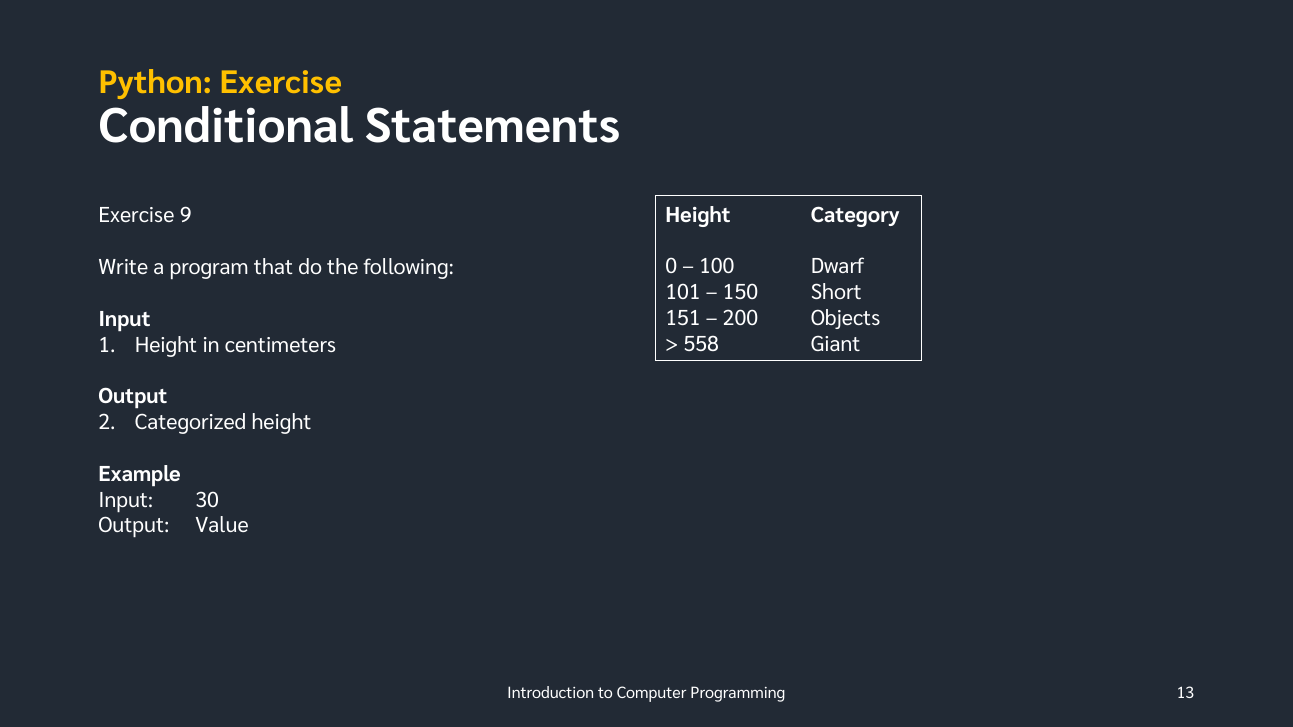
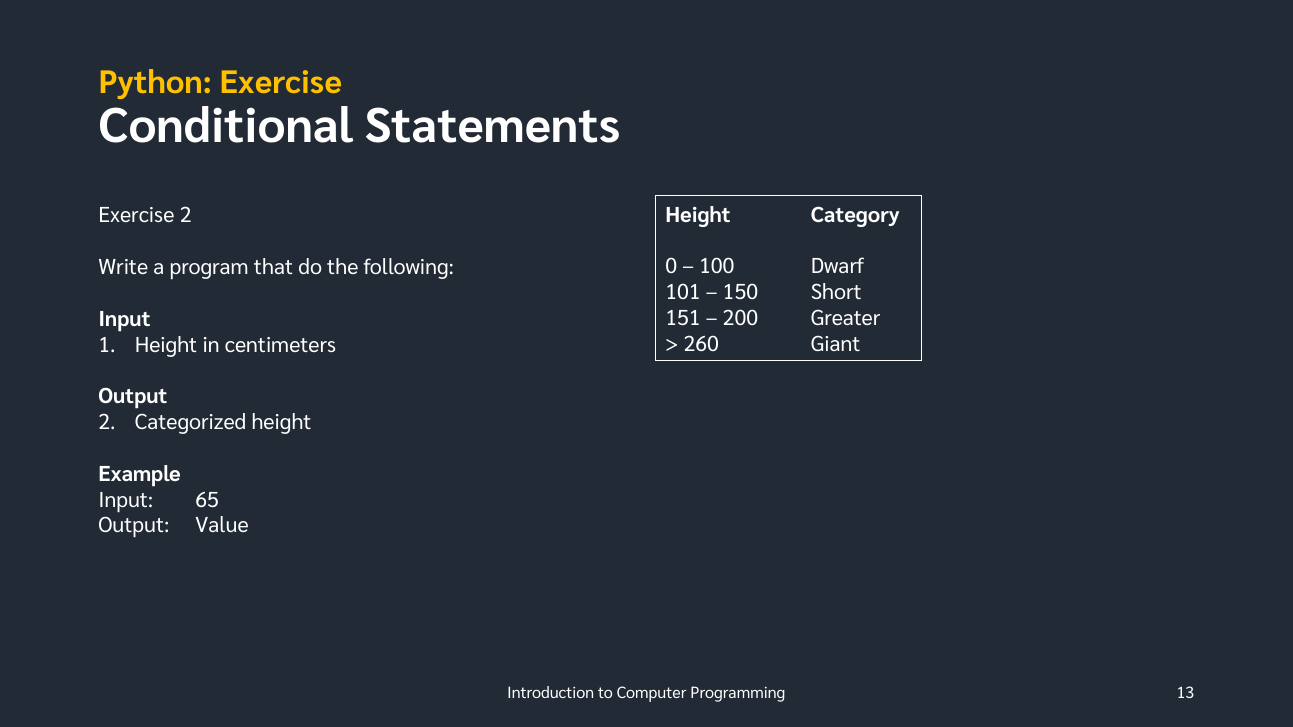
Exercise 9: 9 -> 2 (186, 216)
Objects: Objects -> Greater (846, 319)
558: 558 -> 260 (701, 344)
30: 30 -> 65 (207, 500)
